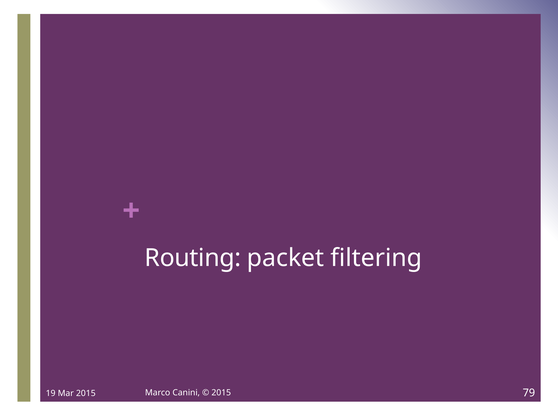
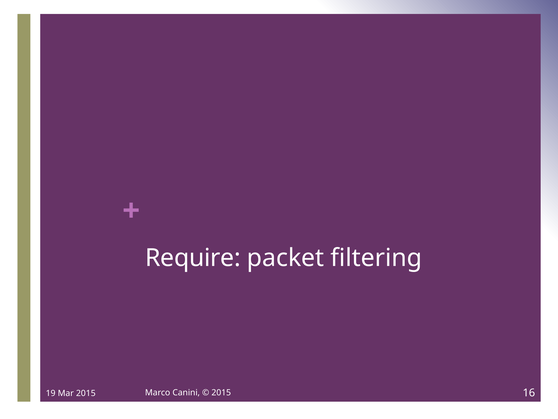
Routing: Routing -> Require (193, 258)
79: 79 -> 16 (529, 392)
